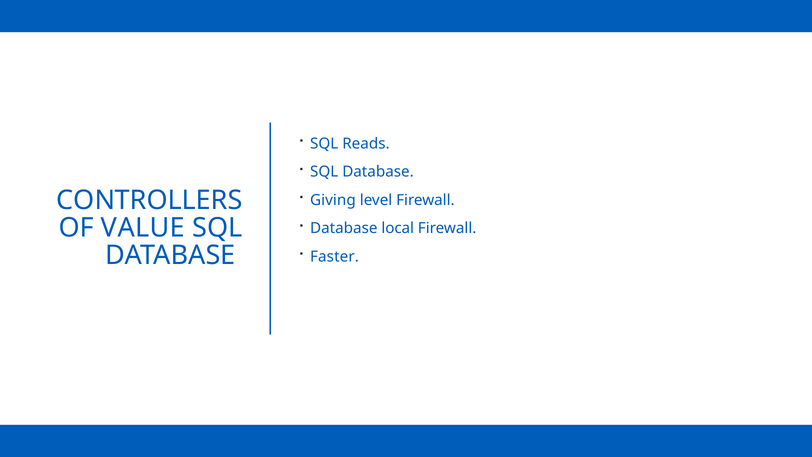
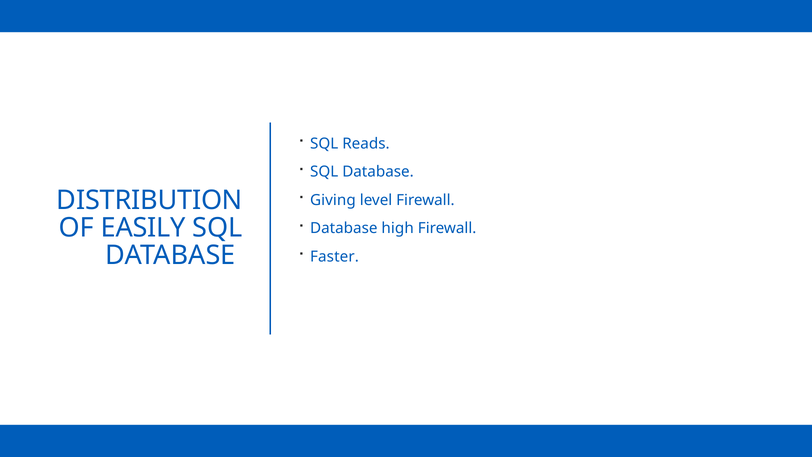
CONTROLLERS: CONTROLLERS -> DISTRIBUTION (150, 200)
VALUE: VALUE -> EASILY (143, 228)
local: local -> high (398, 228)
